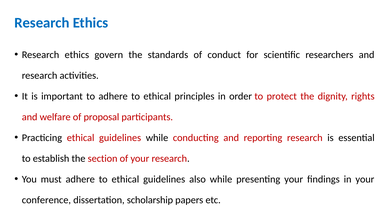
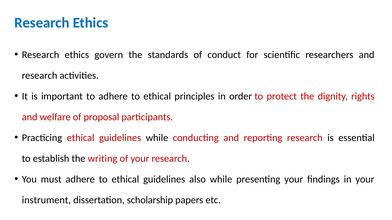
section: section -> writing (103, 159)
conference: conference -> instrument (46, 200)
